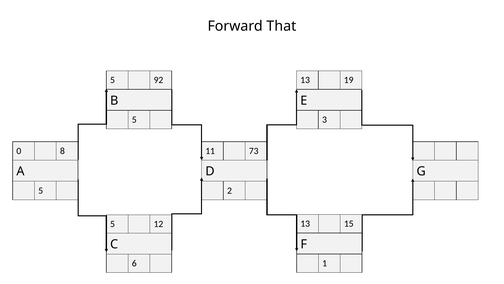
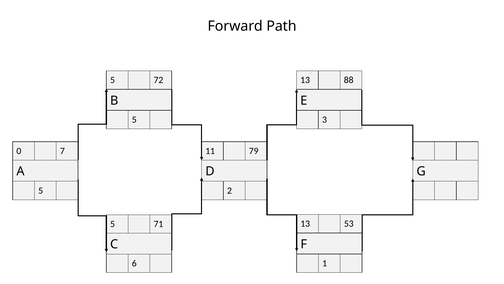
That: That -> Path (281, 26)
92: 92 -> 72 (158, 80)
19: 19 -> 88 (349, 80)
8: 8 -> 7 (62, 151)
73: 73 -> 79 (254, 151)
15: 15 -> 53 (349, 223)
12: 12 -> 71 (158, 224)
